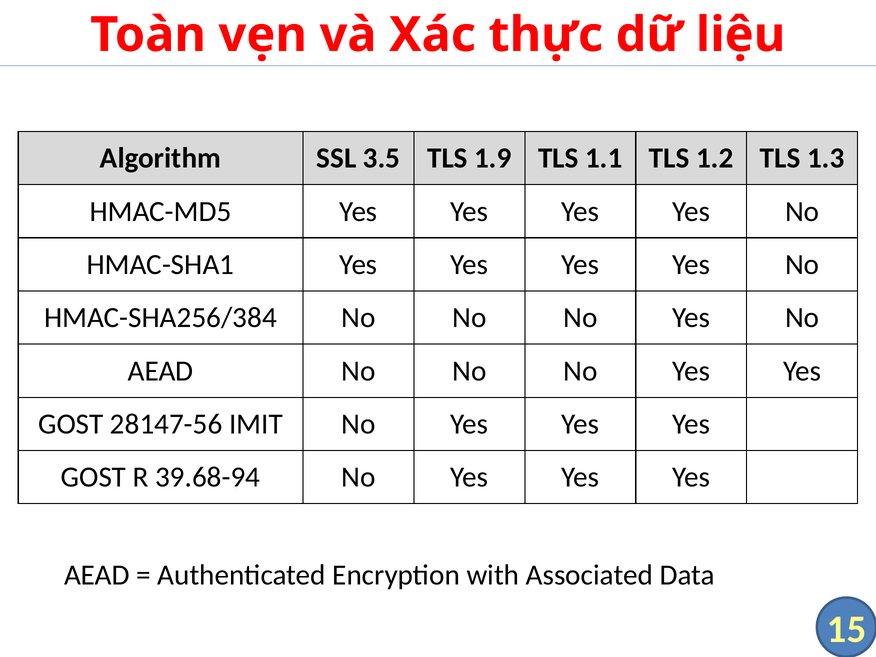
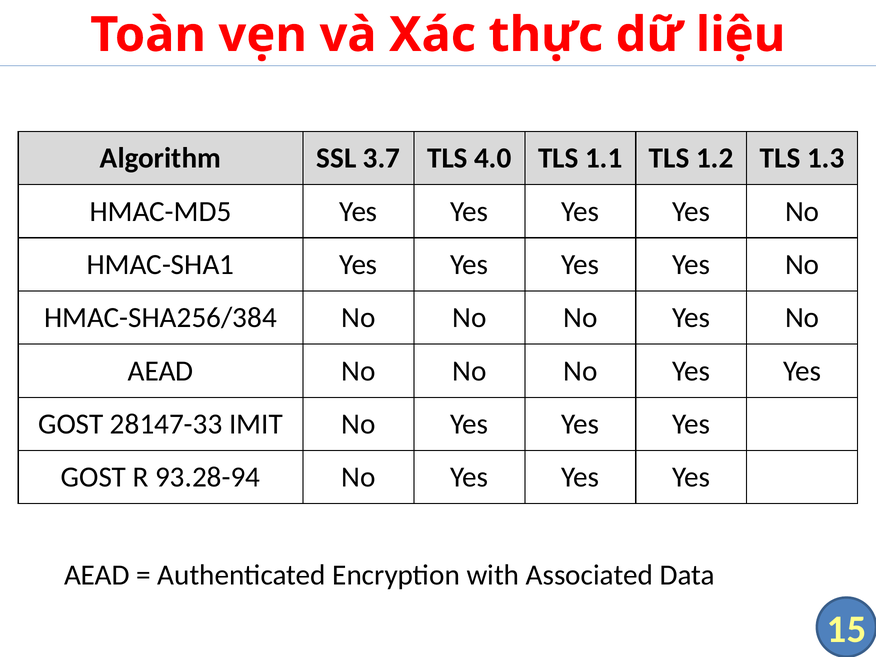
3.5: 3.5 -> 3.7 (382, 158)
1.9: 1.9 -> 4.0 (493, 158)
28147-56: 28147-56 -> 28147-33 (166, 424)
39.68-94: 39.68-94 -> 93.28-94 (208, 477)
